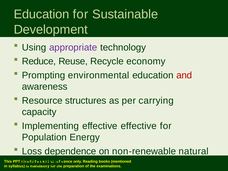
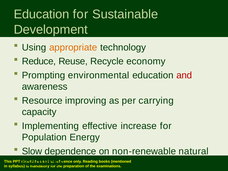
appropriate colour: purple -> orange (73, 47)
structures: structures -> improving (86, 101)
effective effective: effective -> increase (139, 126)
Loss: Loss -> Slow (32, 151)
